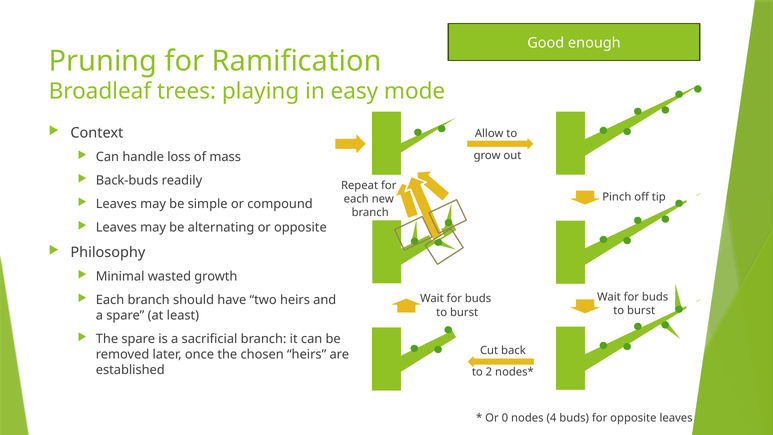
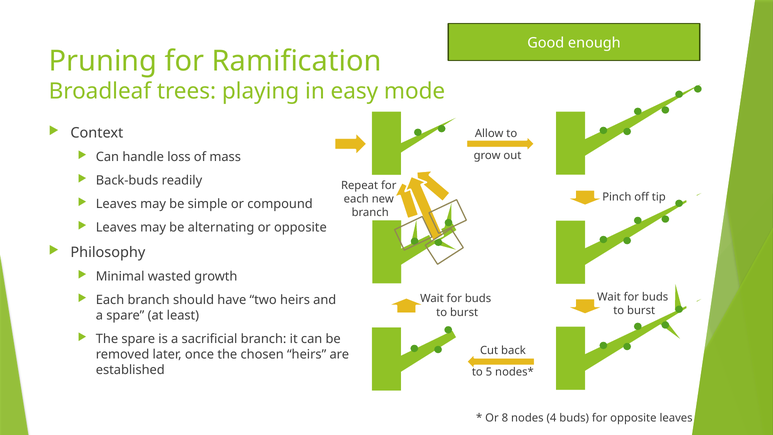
2: 2 -> 5 (489, 372)
0: 0 -> 8 (505, 418)
